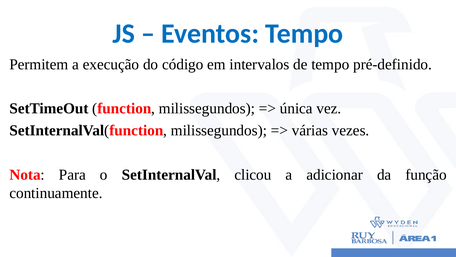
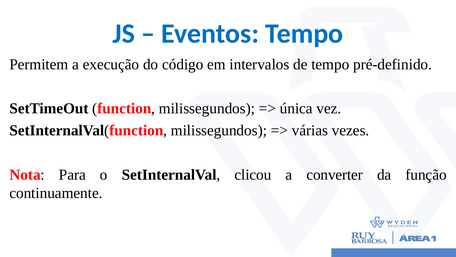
adicionar: adicionar -> converter (335, 174)
